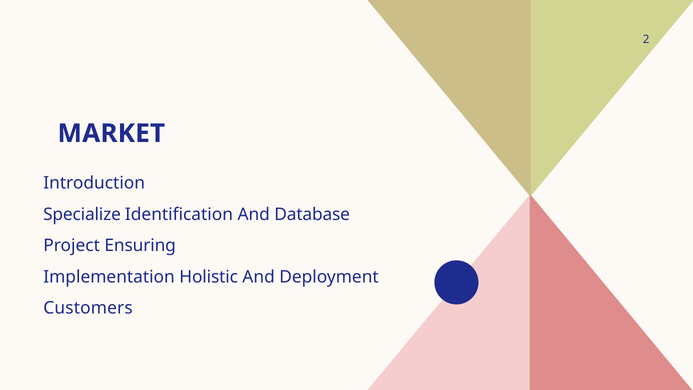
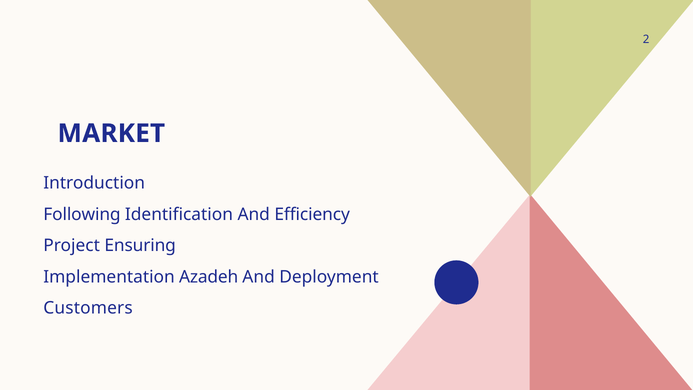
Specialize: Specialize -> Following (82, 214)
Database: Database -> Efficiency (312, 214)
Holistic: Holistic -> Azadeh (209, 277)
